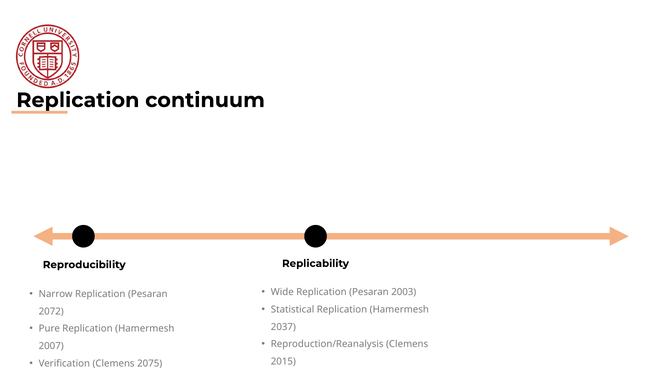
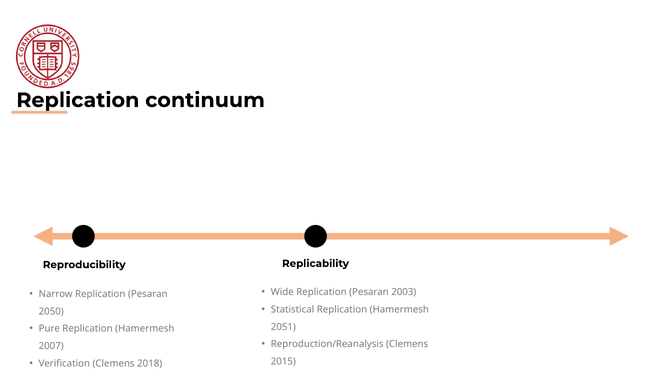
2072: 2072 -> 2050 (51, 311)
2037: 2037 -> 2051 (283, 327)
2075: 2075 -> 2018 (150, 363)
